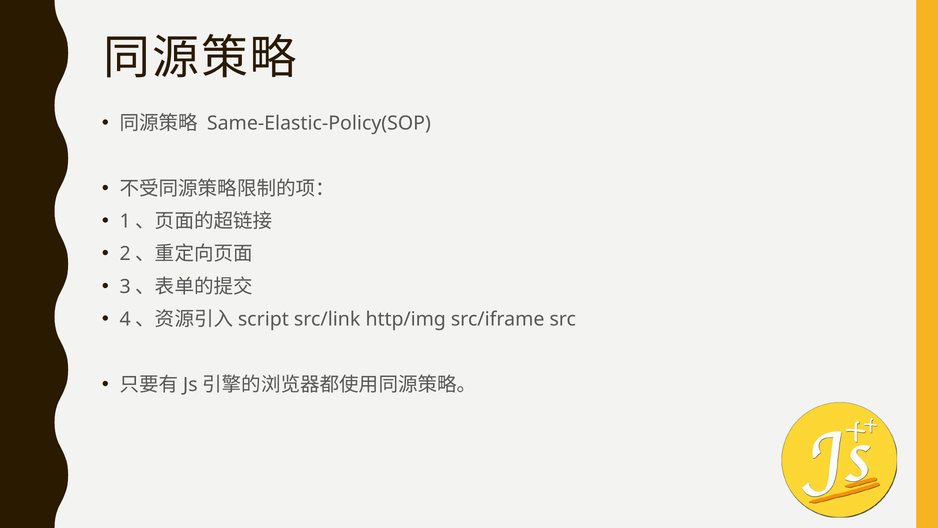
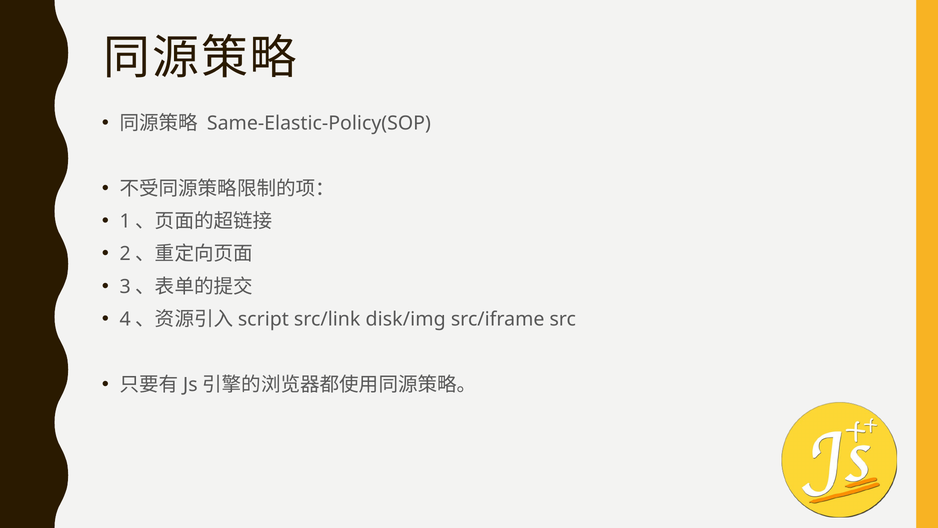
http/img: http/img -> disk/img (406, 319)
